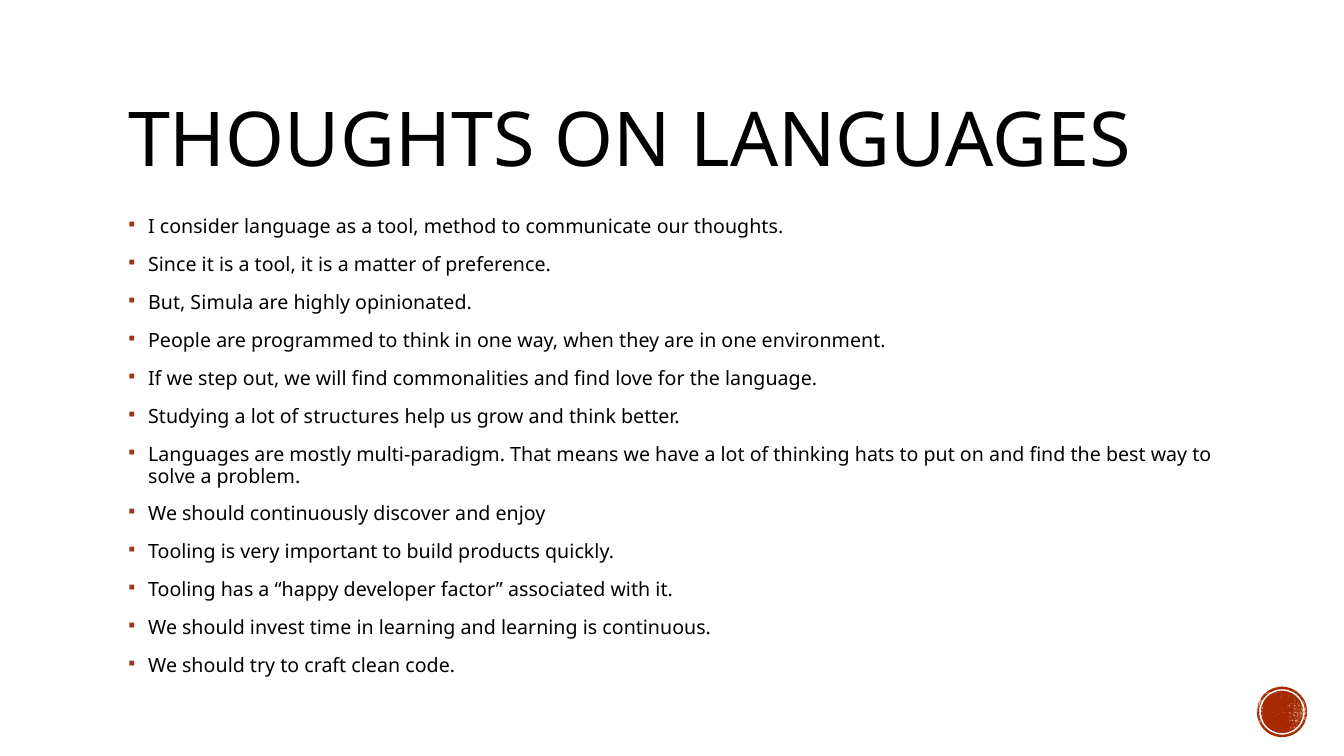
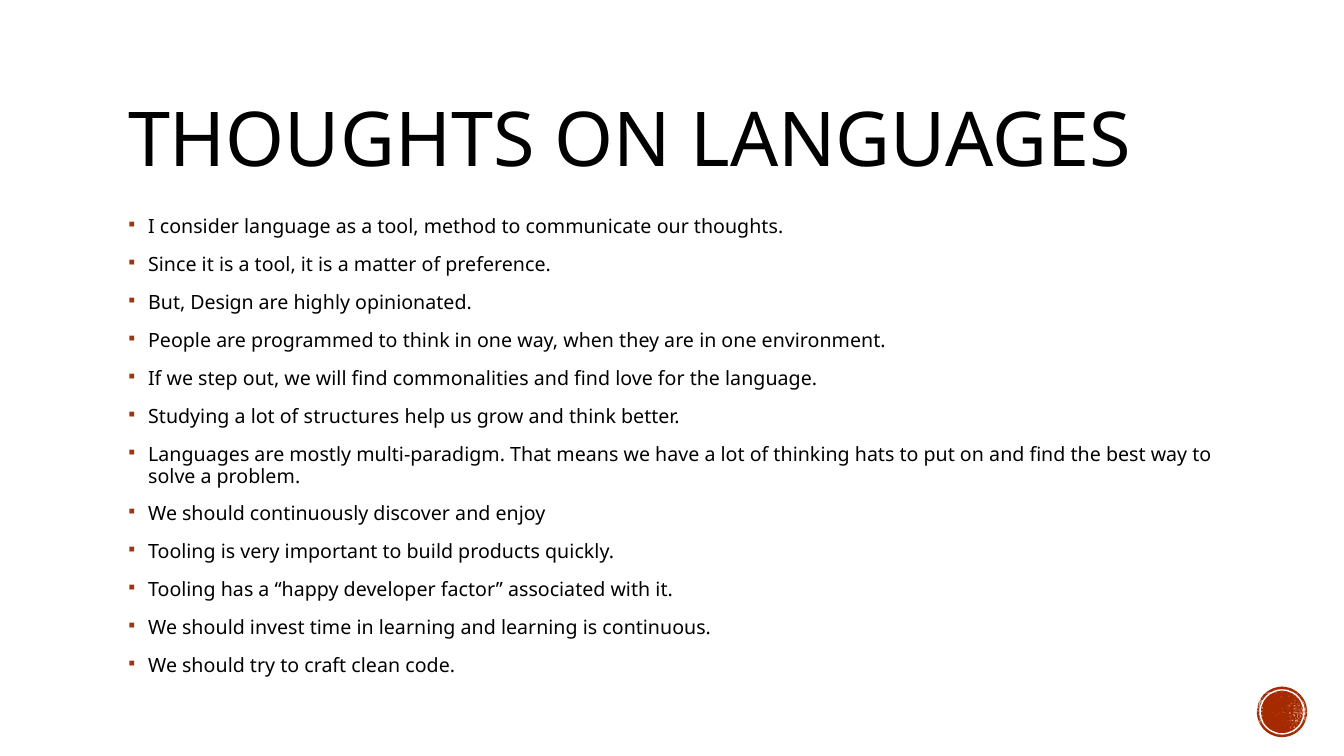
Simula: Simula -> Design (222, 303)
